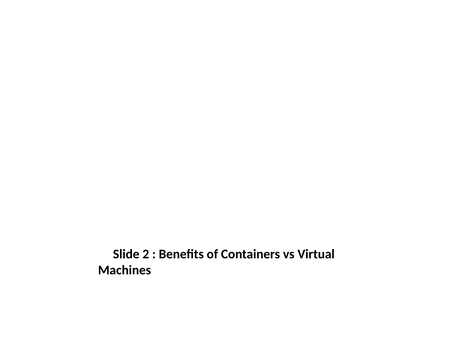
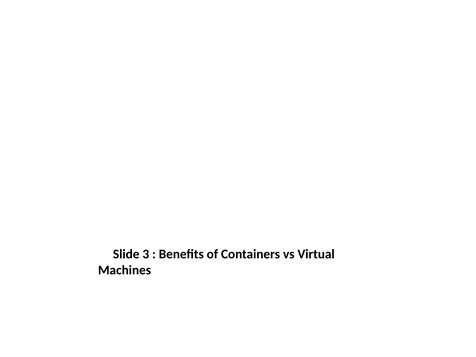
2: 2 -> 3 (146, 254)
